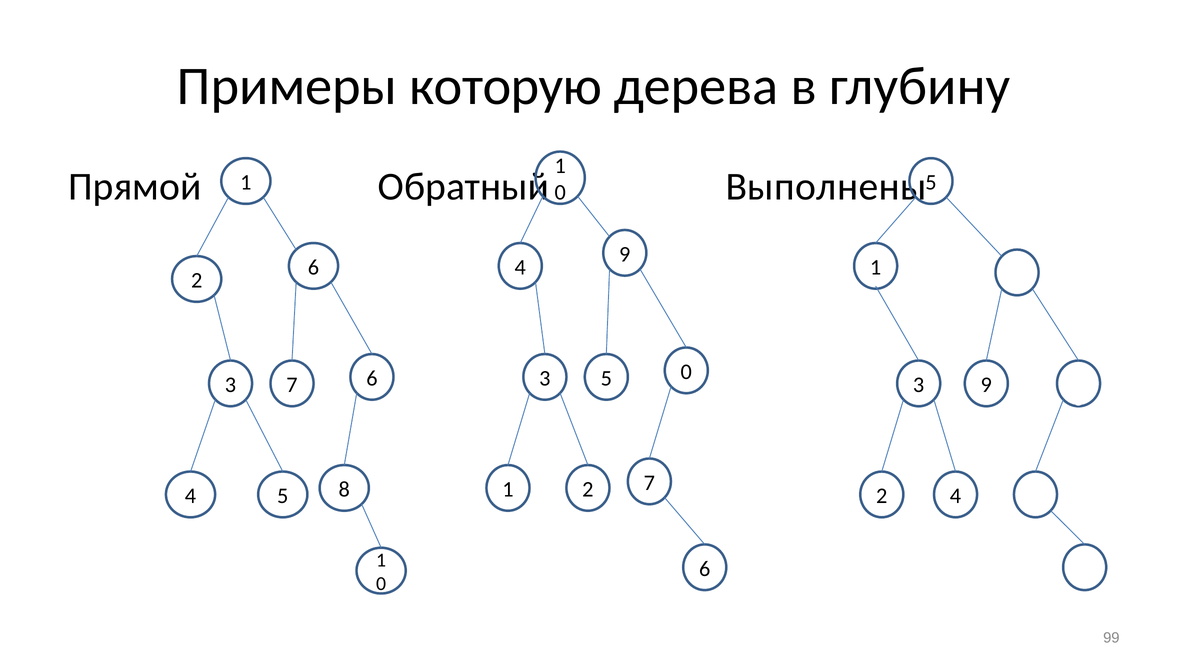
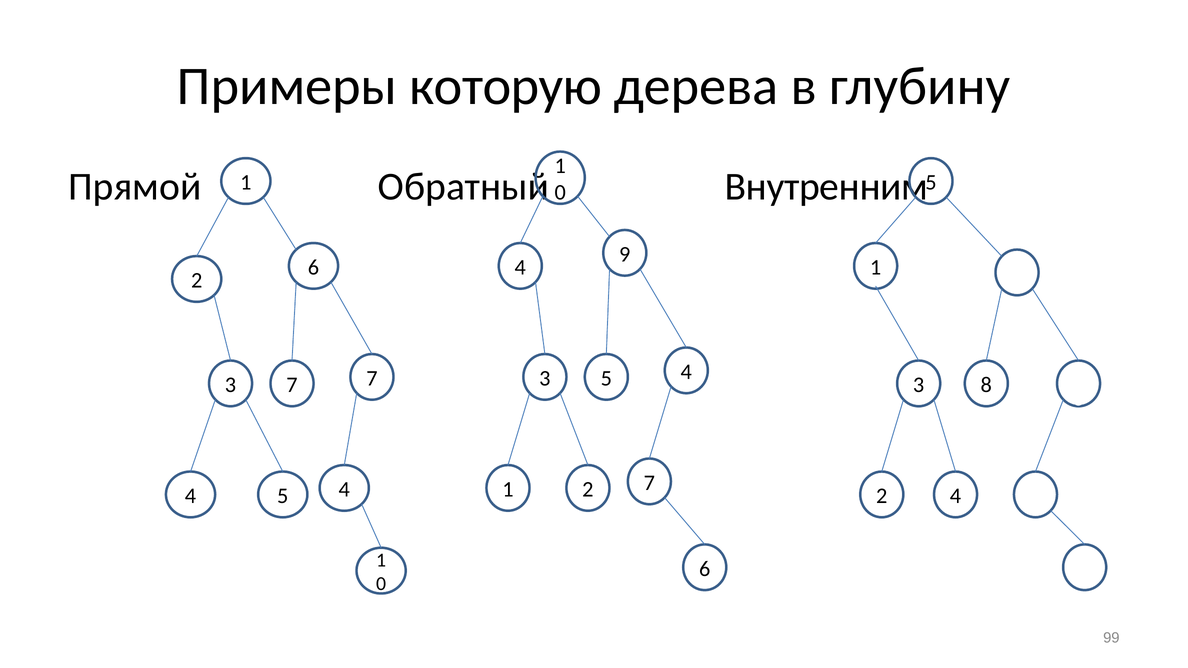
Выполнены: Выполнены -> Внутренним (826, 187)
3 5 0: 0 -> 4 (686, 372)
3 7 6: 6 -> 7 (372, 379)
3 9: 9 -> 8 (986, 385)
4 8: 8 -> 4 (344, 490)
